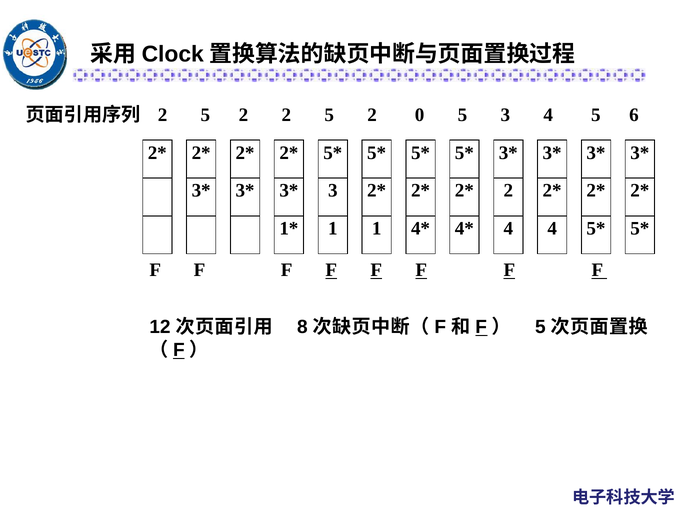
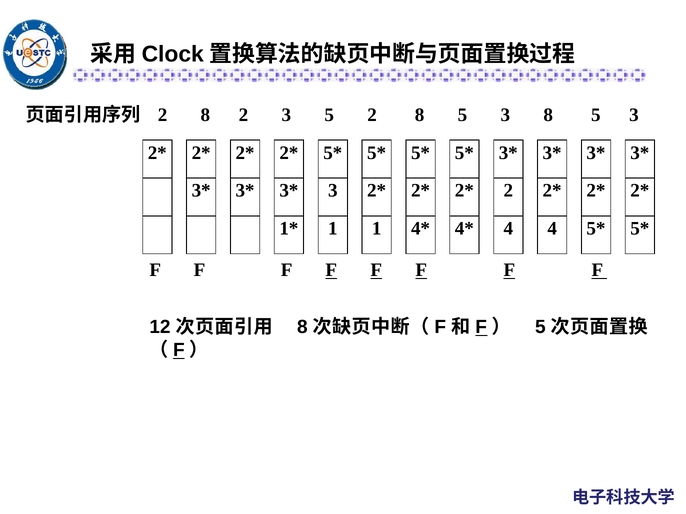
5: 5 -> 8 (205, 115)
2 2: 2 -> 3 (286, 115)
5 2 0: 0 -> 8 (420, 115)
3 4: 4 -> 8 (548, 115)
6: 6 -> 3 (634, 115)
